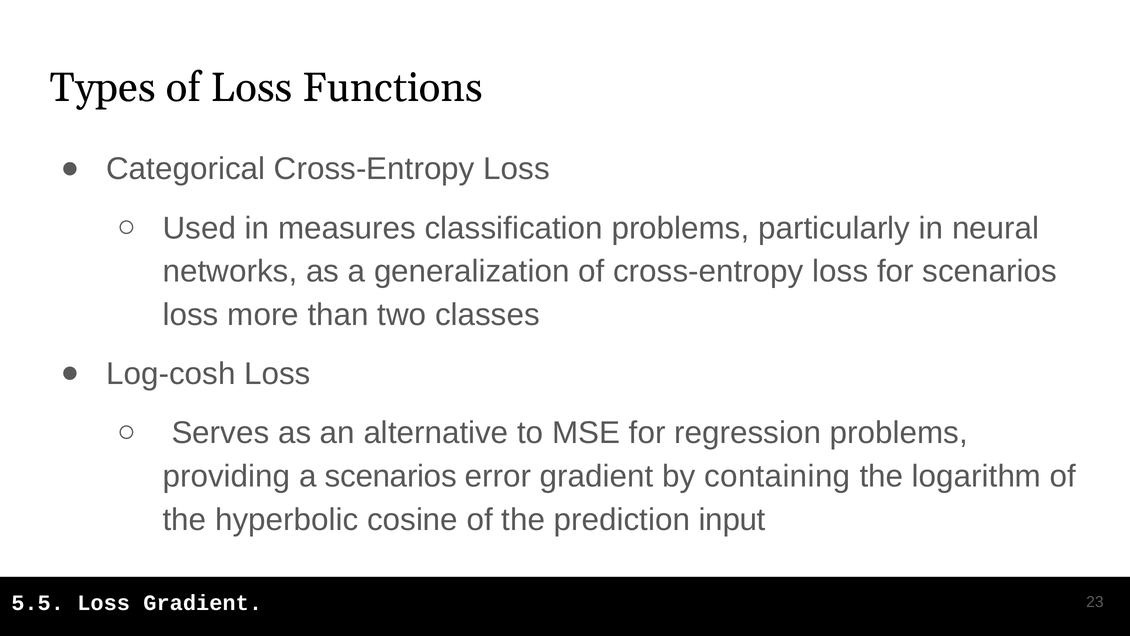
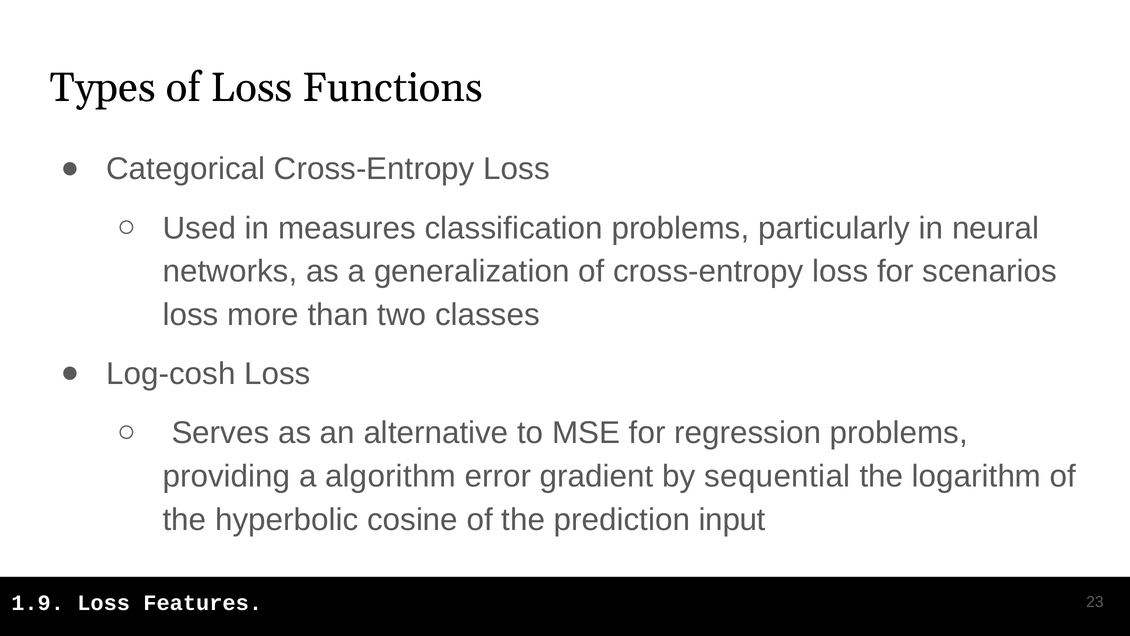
a scenarios: scenarios -> algorithm (391, 476)
containing: containing -> sequential (777, 476)
5.5: 5.5 -> 1.9 (38, 603)
Loss Gradient: Gradient -> Features (203, 603)
